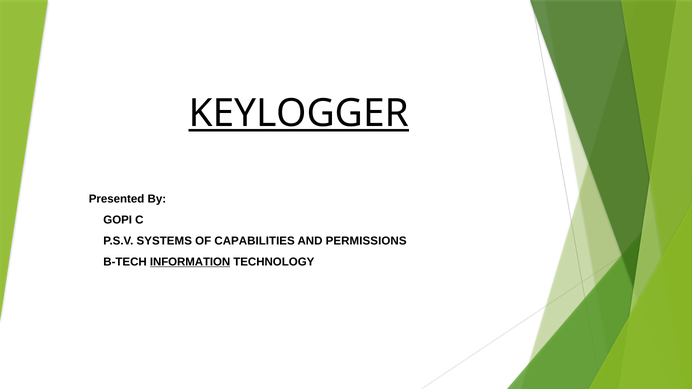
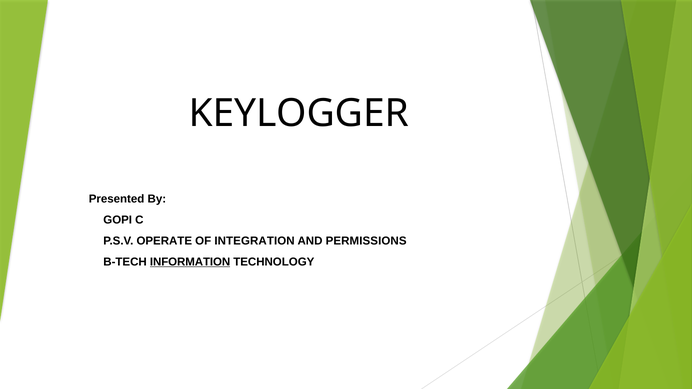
KEYLOGGER underline: present -> none (299, 114)
SYSTEMS: SYSTEMS -> OPERATE (164, 241)
CAPABILITIES: CAPABILITIES -> INTEGRATION (255, 241)
